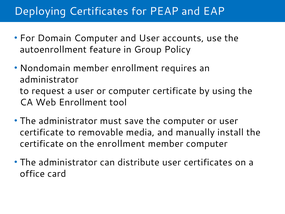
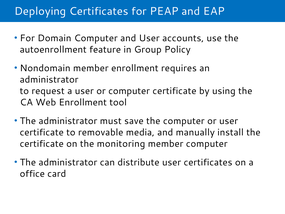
the enrollment: enrollment -> monitoring (121, 144)
